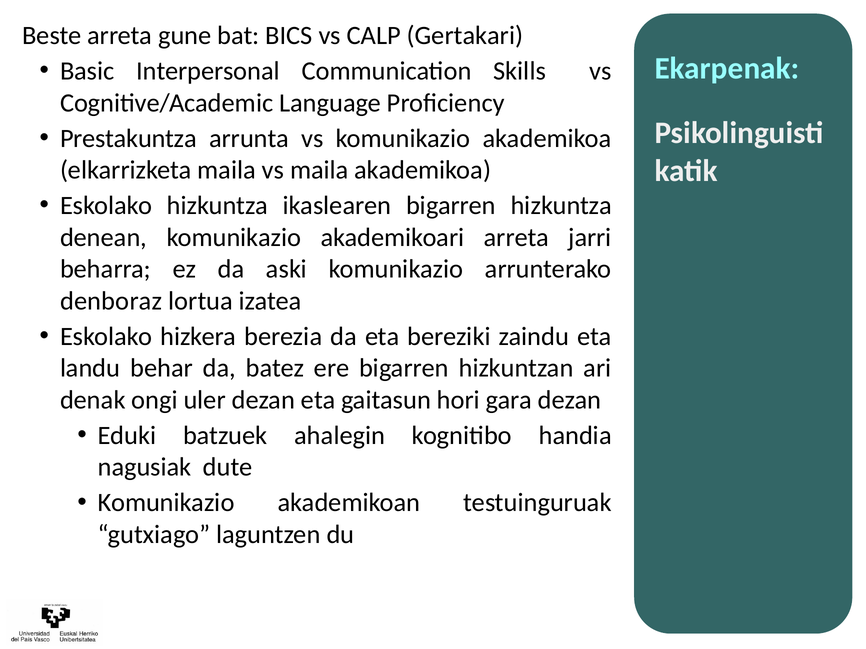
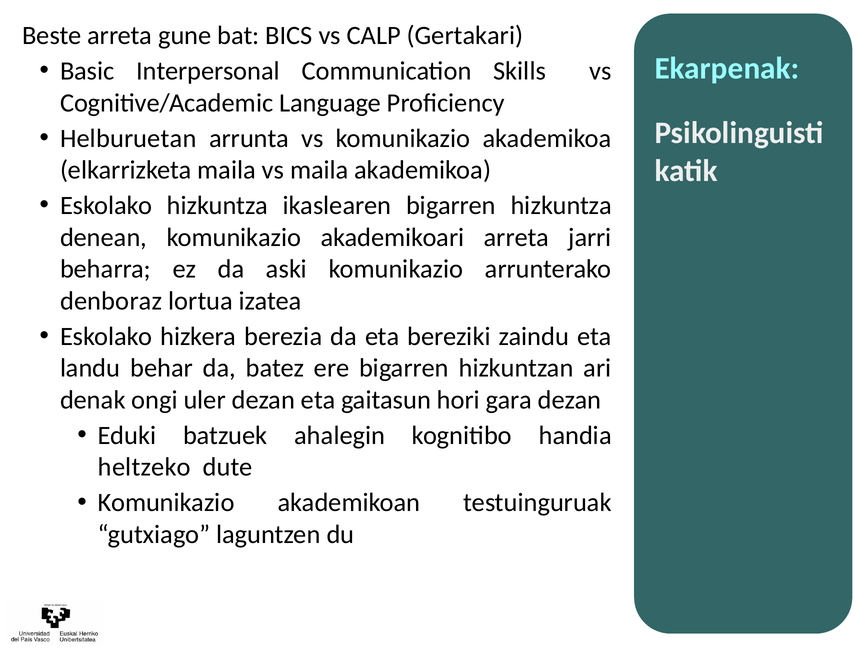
Prestakuntza: Prestakuntza -> Helburuetan (128, 139)
nagusiak: nagusiak -> heltzeko (144, 468)
